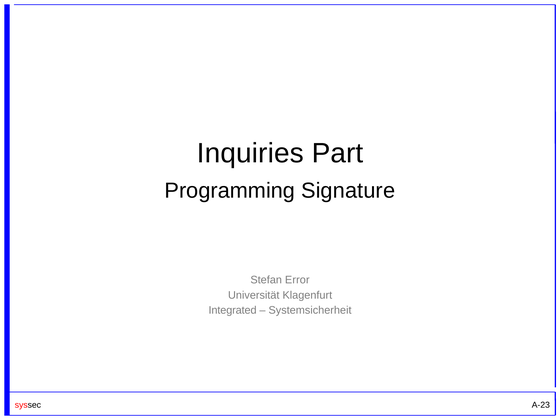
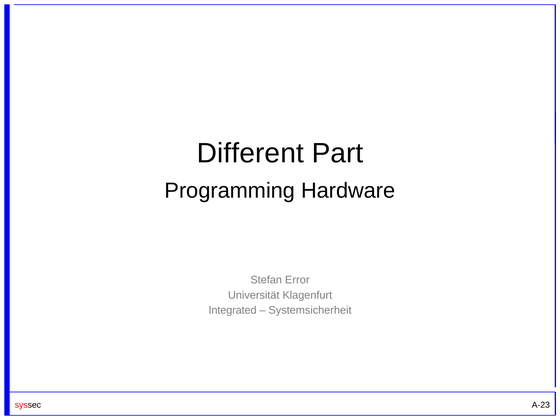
Inquiries: Inquiries -> Different (250, 153)
Signature: Signature -> Hardware (348, 191)
